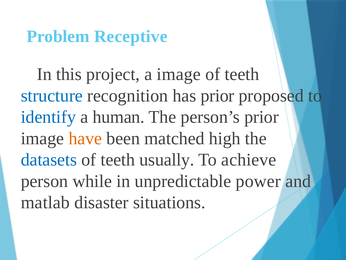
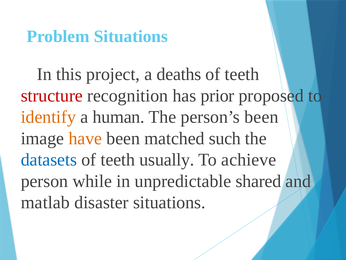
Problem Receptive: Receptive -> Situations (131, 36)
a image: image -> deaths (179, 74)
structure colour: blue -> red (52, 96)
identify colour: blue -> orange (48, 117)
person’s prior: prior -> been (261, 117)
high: high -> such (225, 138)
power: power -> shared (258, 181)
